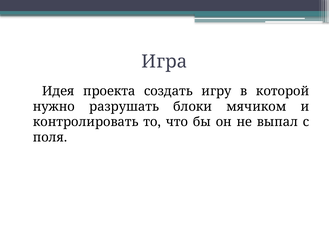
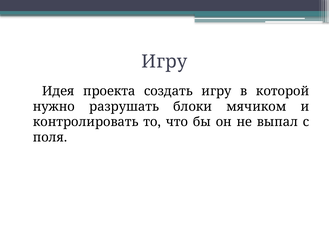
Игра: Игра -> Игру (164, 62)
